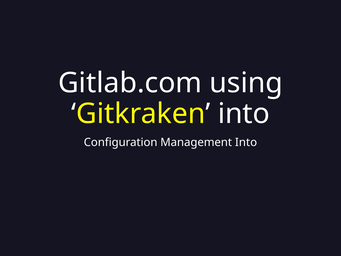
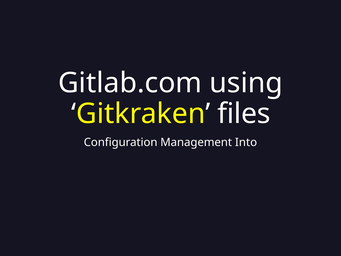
Gitkraken into: into -> files (244, 114)
